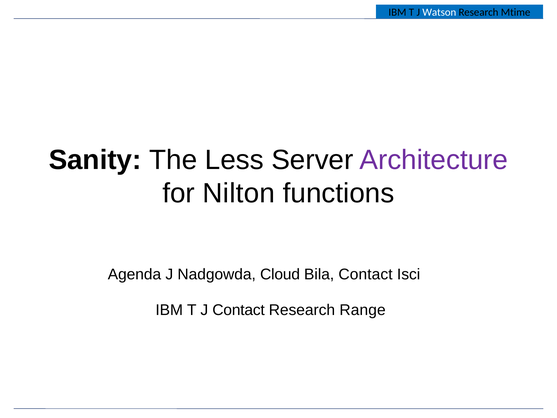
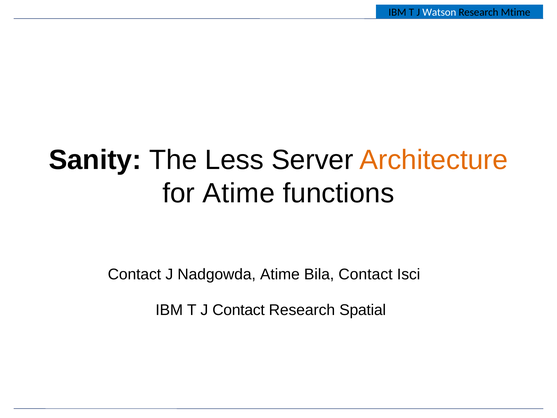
Architecture colour: purple -> orange (434, 160)
for Nilton: Nilton -> Atime (239, 193)
Agenda: Agenda -> Contact (134, 274)
Nadgowda Cloud: Cloud -> Atime (280, 274)
Range: Range -> Spatial (363, 310)
